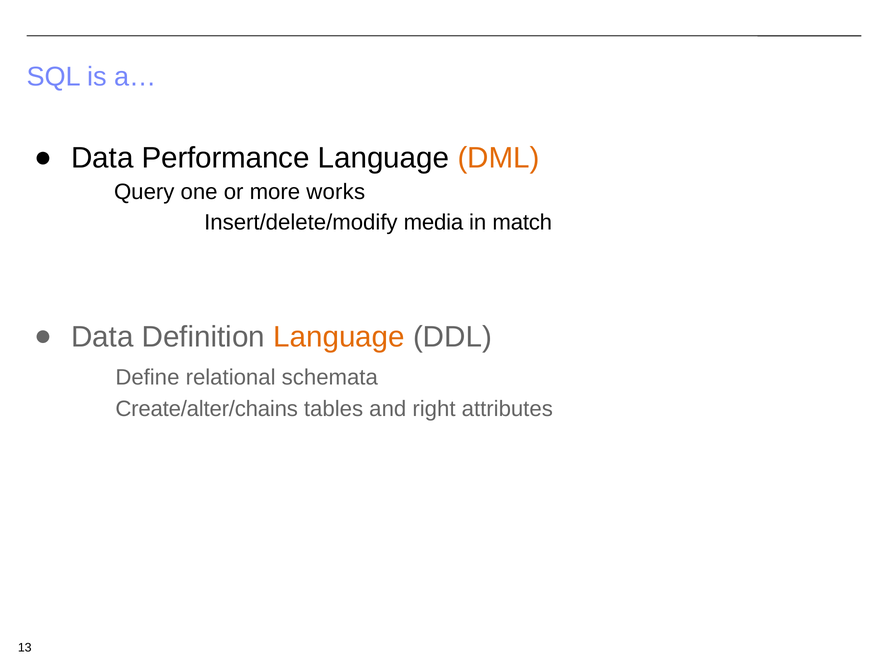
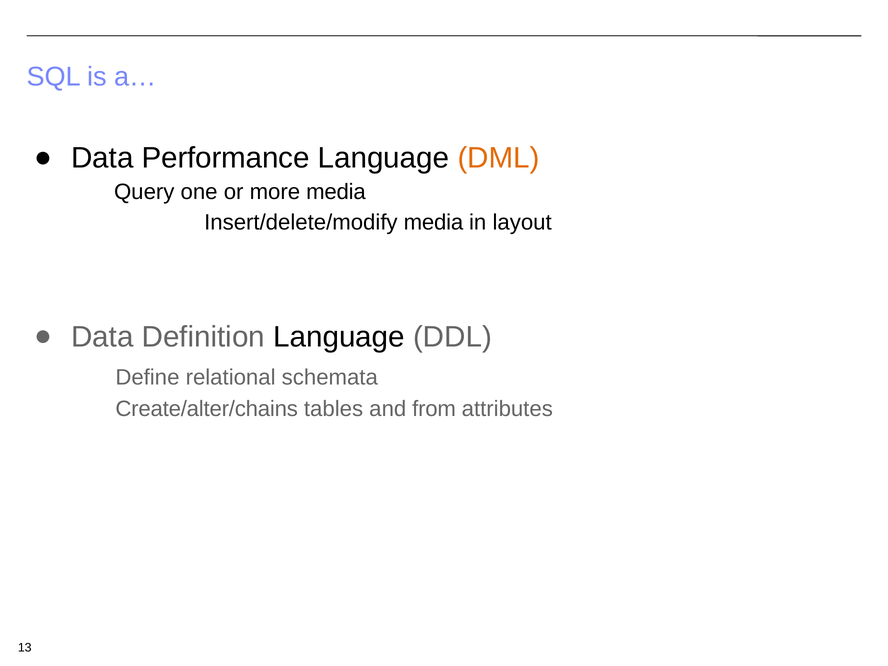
more works: works -> media (336, 192)
match: match -> layout (522, 222)
Language colour: orange -> black (339, 337)
right: right -> from (434, 409)
